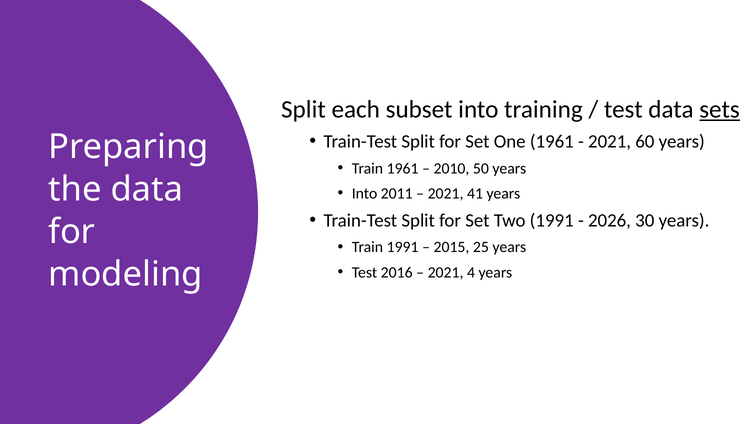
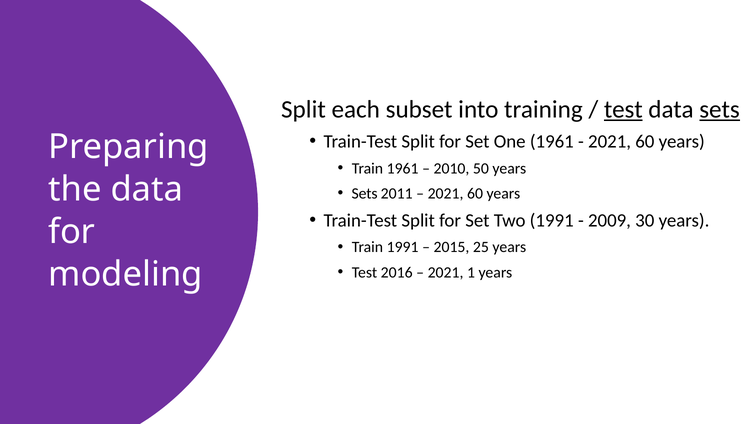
test underline: none -> present (623, 110)
Into: Into -> Sets (365, 194)
41: 41 -> 60 (475, 194)
2026: 2026 -> 2009 (609, 221)
4: 4 -> 1 (471, 273)
